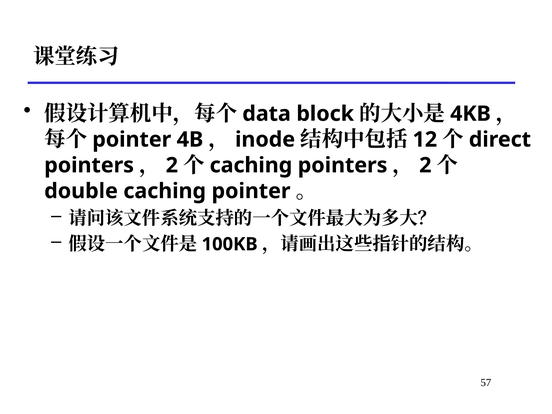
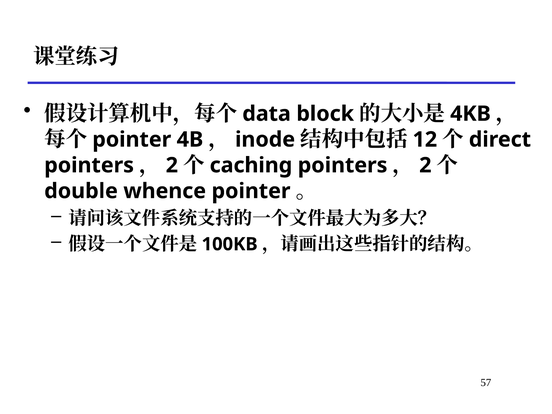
caching: caching -> whence (165, 191)
